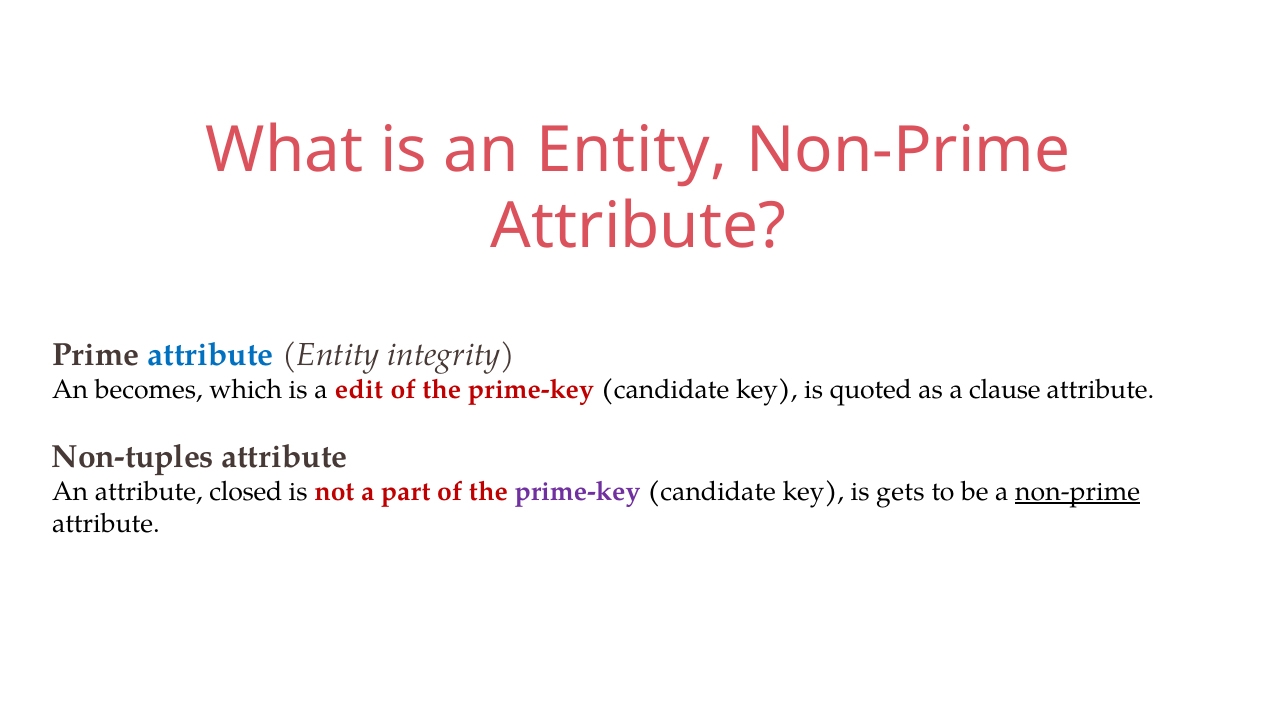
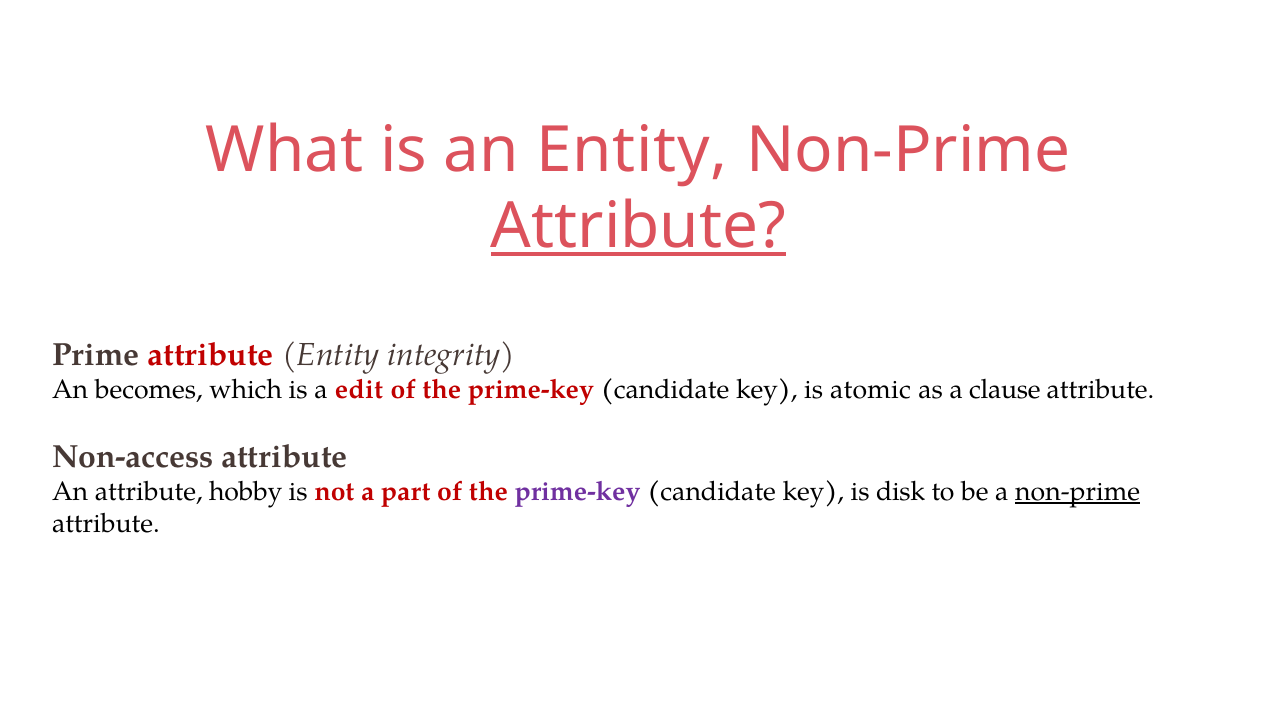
Attribute underline: none -> present (638, 227)
attribute colour: blue -> red (211, 355)
quoted: quoted -> atomic (870, 390)
Non-tuples: Non-tuples -> Non-access (133, 457)
closed: closed -> hobby (246, 492)
gets: gets -> disk (901, 492)
